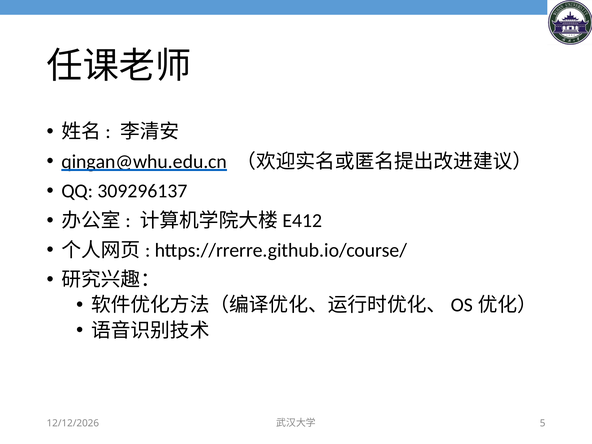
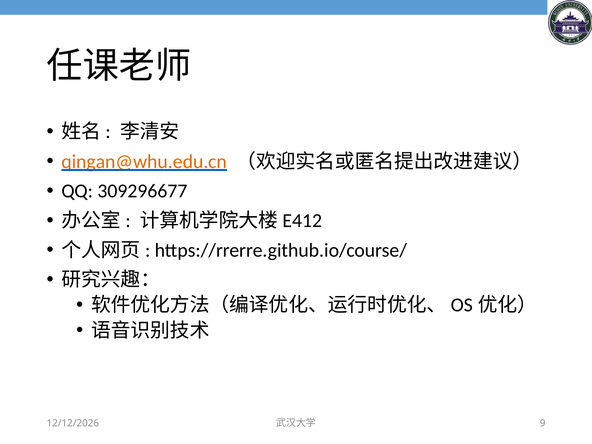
qingan@whu.edu.cn colour: black -> orange (144, 162)
309296137: 309296137 -> 309296677 (143, 191)
5: 5 -> 9 (543, 423)
